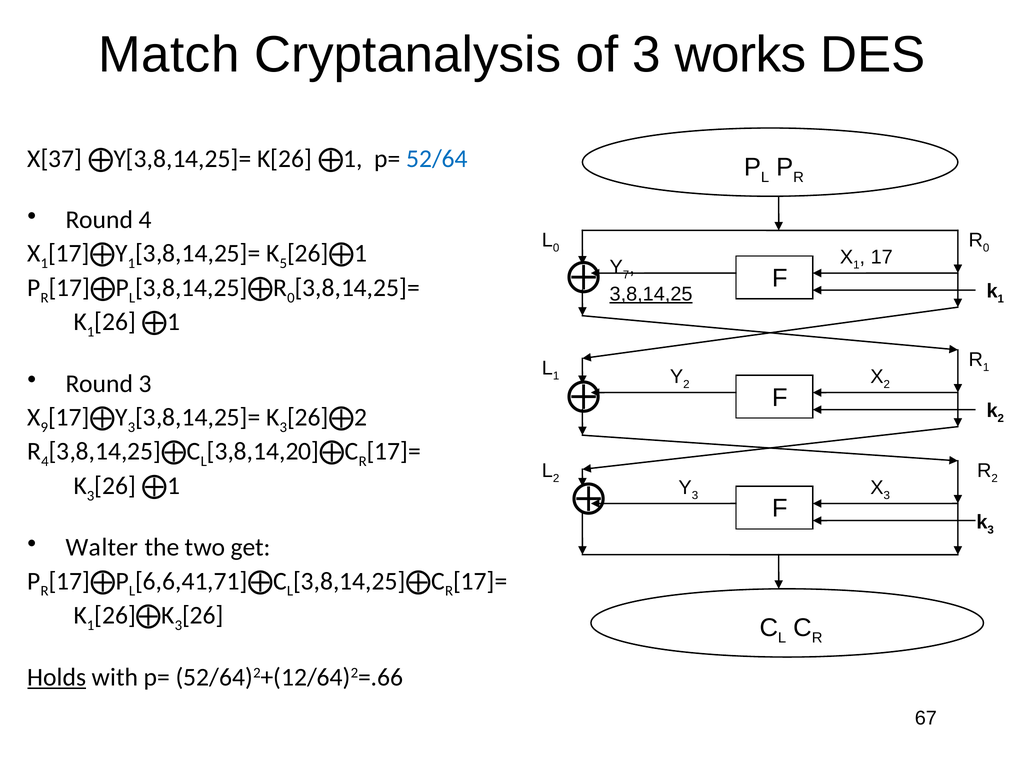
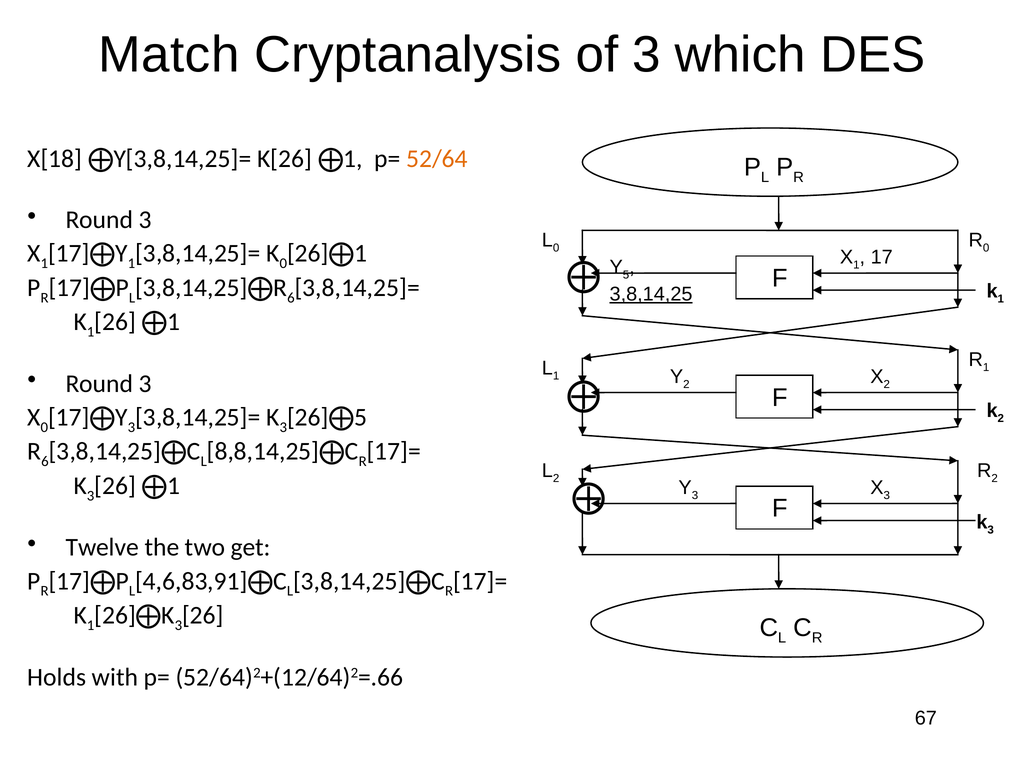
works: works -> which (740, 55)
X[37: X[37 -> X[18 (55, 159)
52/64 colour: blue -> orange (437, 159)
4: 4 -> 3 (145, 220)
5: 5 -> 0 (283, 263)
7: 7 -> 5 (626, 275)
0: 0 -> 6 (291, 298)
2: 2 -> 5 (361, 417)
9: 9 -> 0 (44, 427)
3,8,14,20: 3,8,14,20 -> 8,8,14,25 (263, 452)
4: 4 -> 6 (45, 461)
Walter: Walter -> Twelve (102, 548)
6,6,41,71: 6,6,41,71 -> 4,6,83,91 (191, 581)
Holds underline: present -> none (57, 677)
